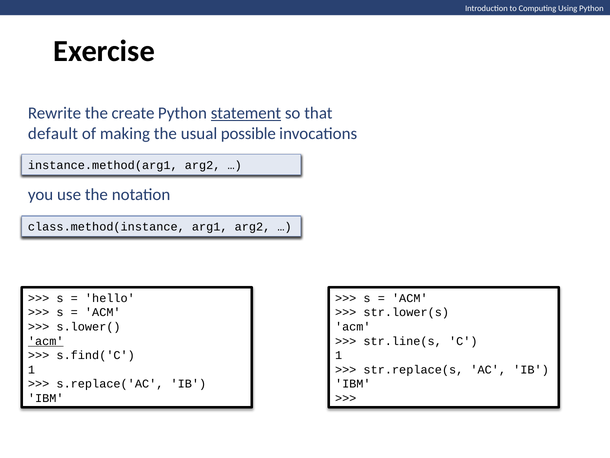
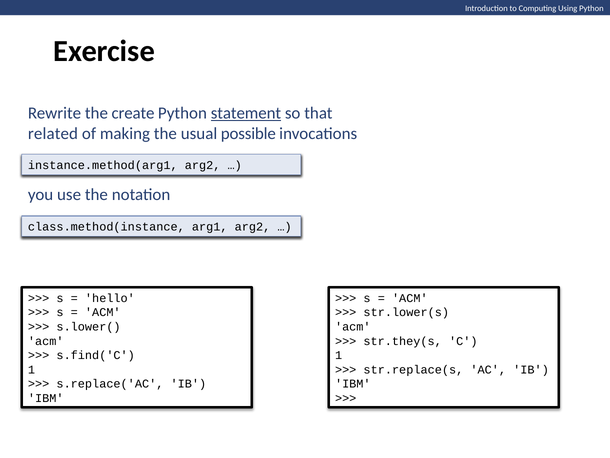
default: default -> related (53, 134)
acm underline: present -> none (46, 341)
str.line(s: str.line(s -> str.they(s (403, 341)
